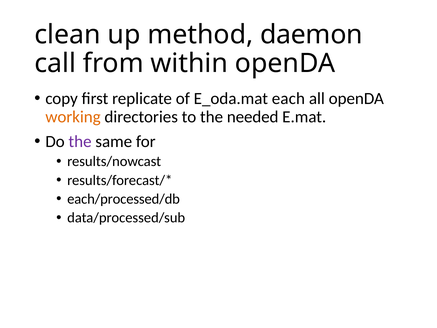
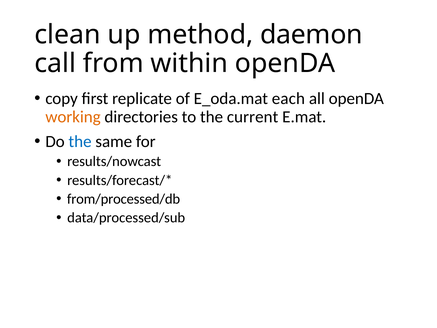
needed: needed -> current (253, 117)
the colour: purple -> blue (80, 141)
each/processed/db: each/processed/db -> from/processed/db (124, 199)
